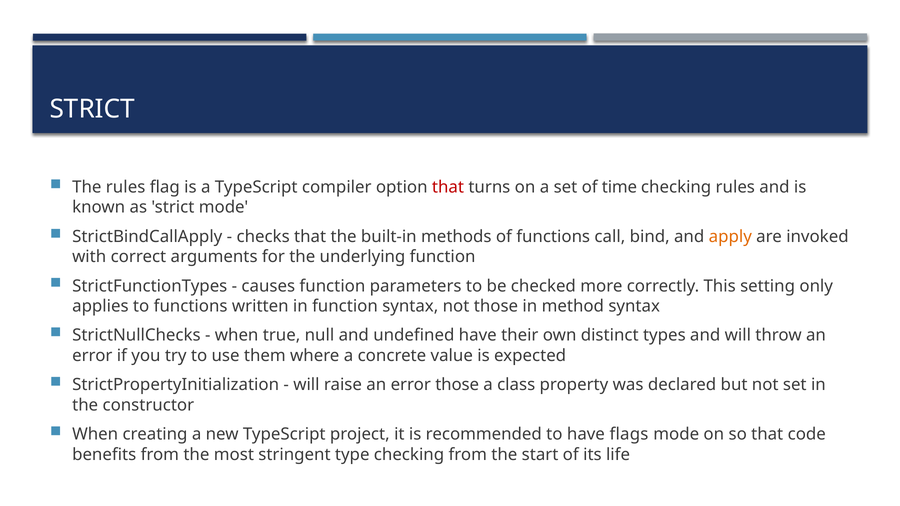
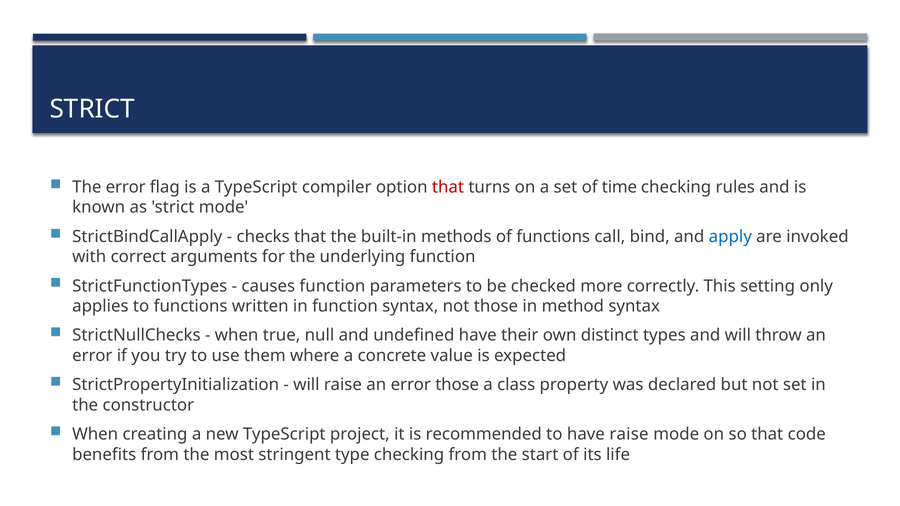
The rules: rules -> error (126, 187)
apply colour: orange -> blue (730, 237)
have flags: flags -> raise (629, 435)
